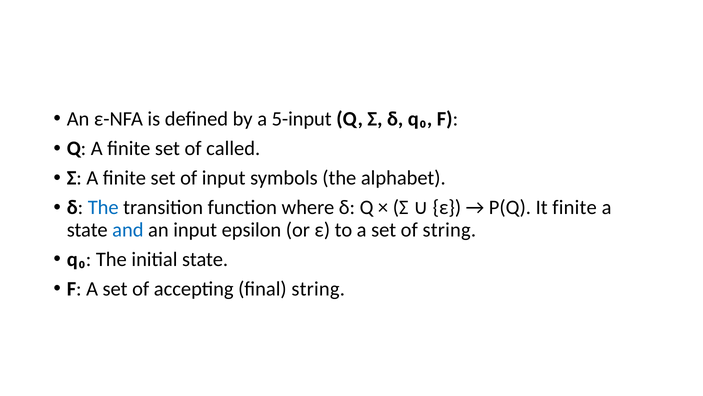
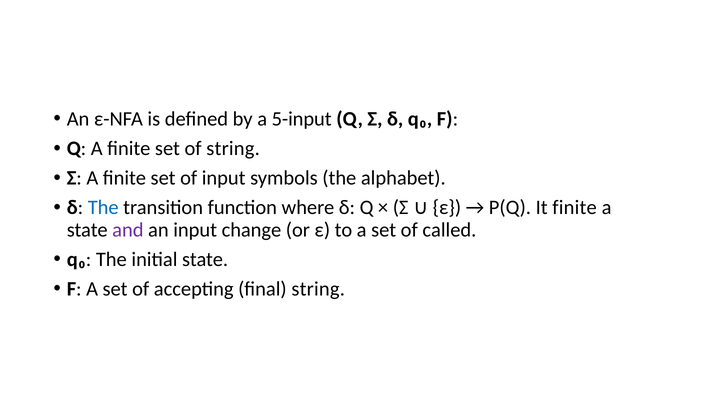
of called: called -> string (233, 148)
and colour: blue -> purple (128, 229)
epsilon: epsilon -> change (251, 229)
of string: string -> called (449, 229)
